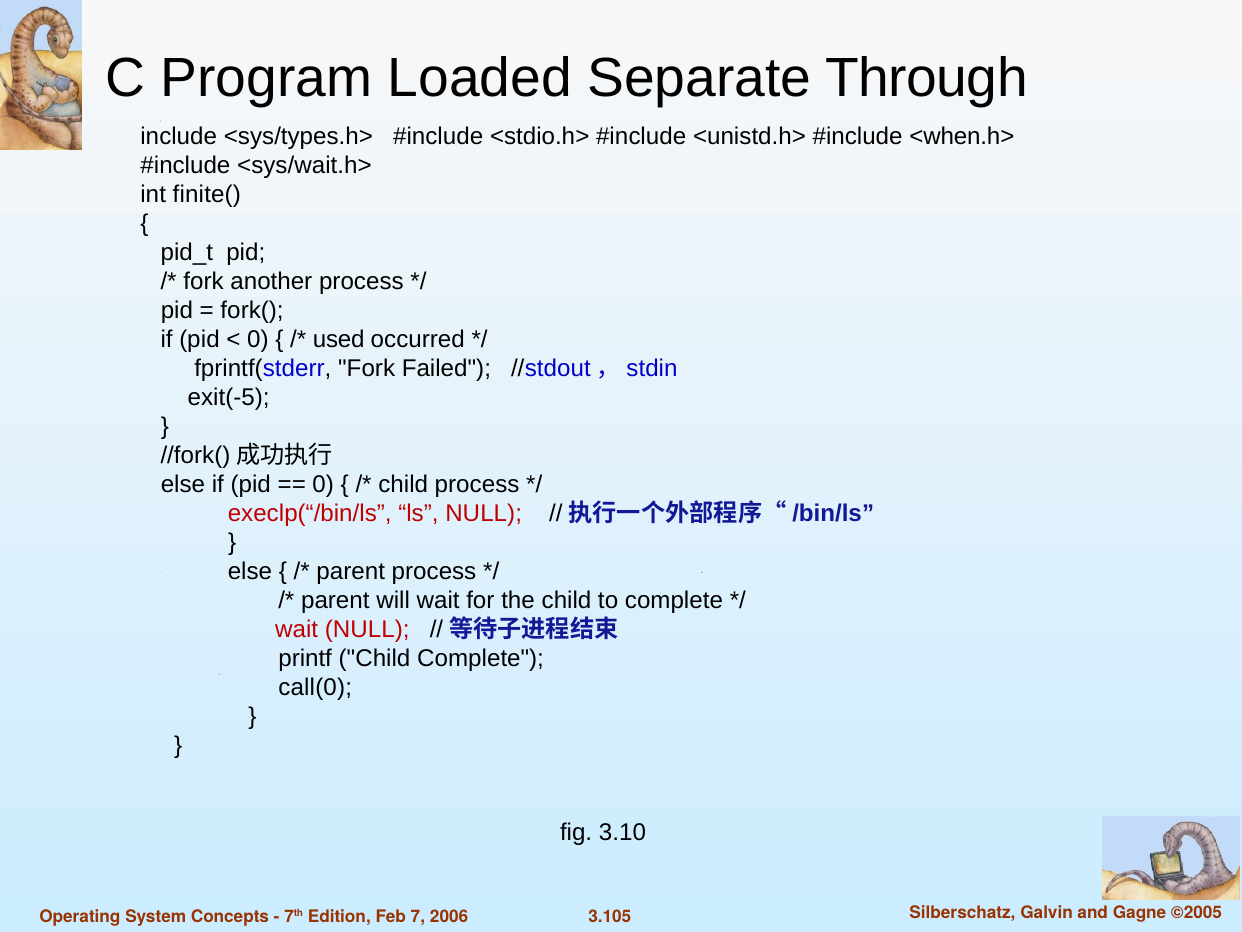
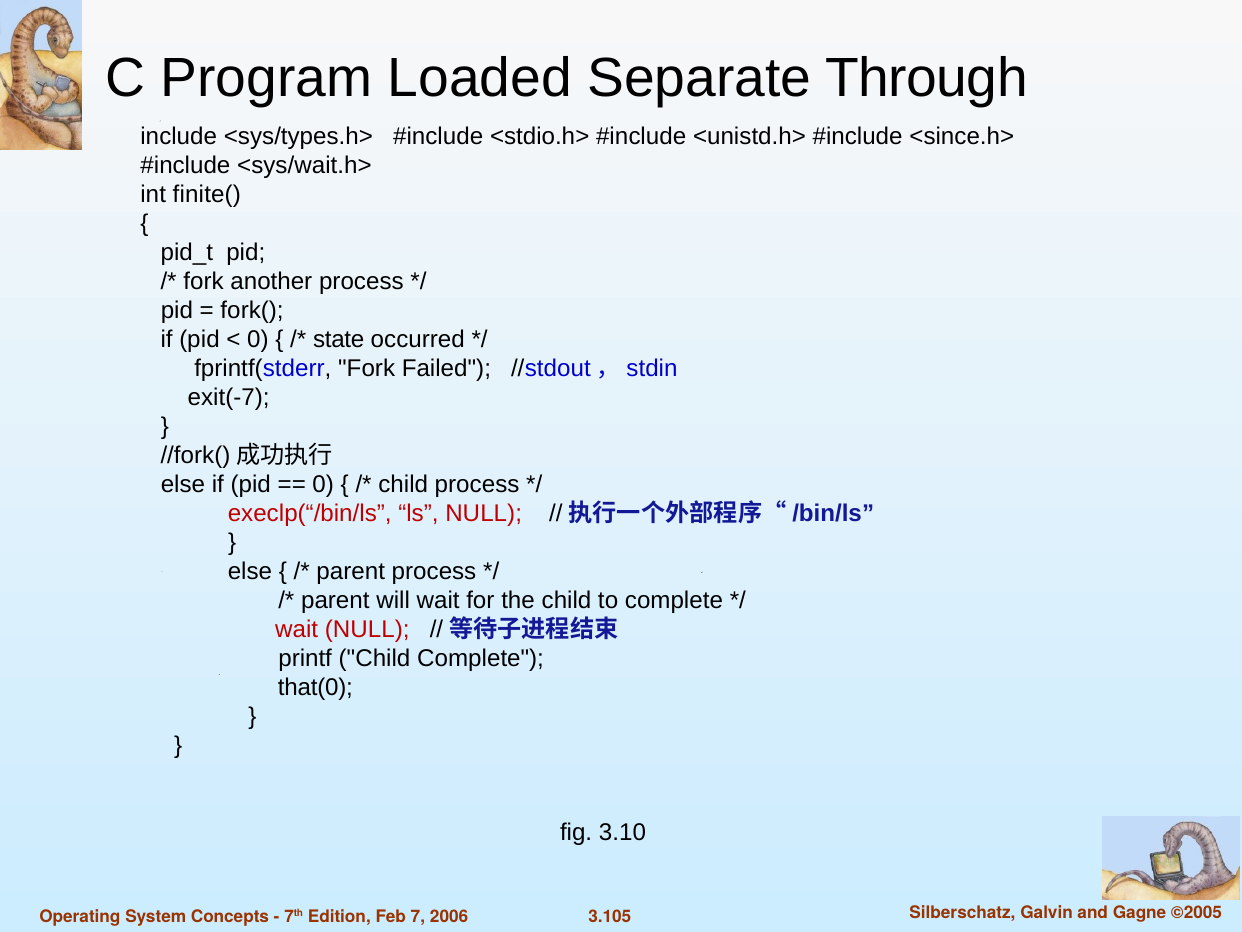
<when.h>: <when.h> -> <since.h> (962, 136)
used: used -> state (339, 339)
exit(-5: exit(-5 -> exit(-7 (229, 397)
call(0: call(0 -> that(0 (315, 687)
